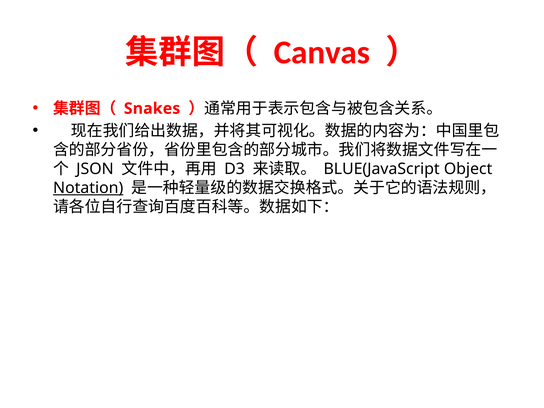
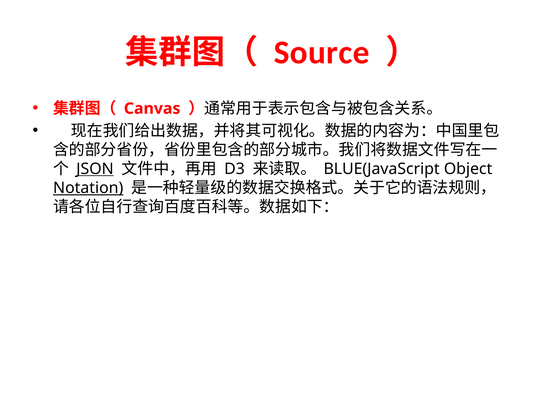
Canvas: Canvas -> Source (322, 53)
Snakes: Snakes -> Canvas (152, 109)
JSON underline: none -> present (95, 169)
